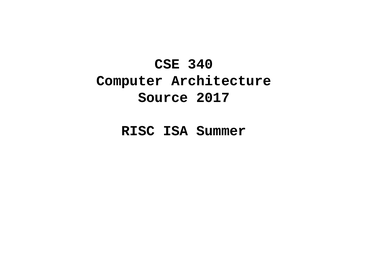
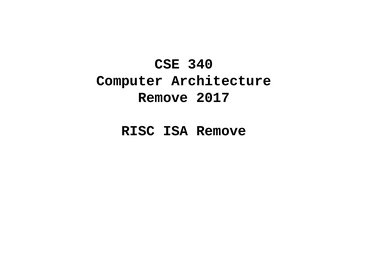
Source: Source -> Remove (163, 97)
ISA Summer: Summer -> Remove (221, 131)
